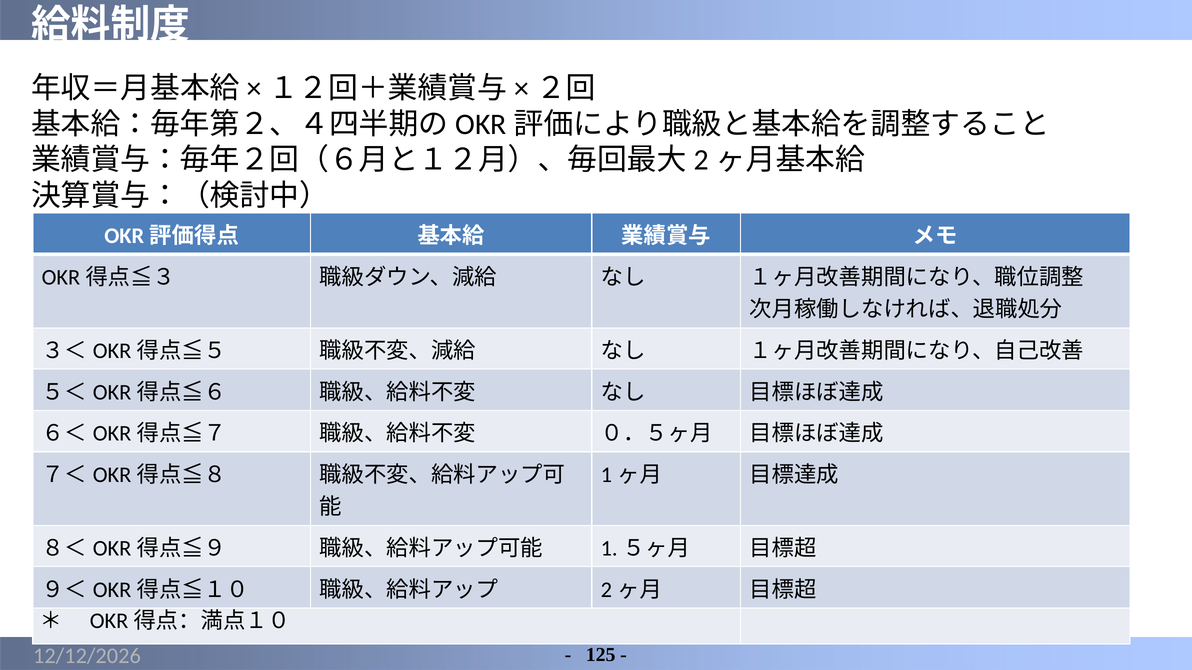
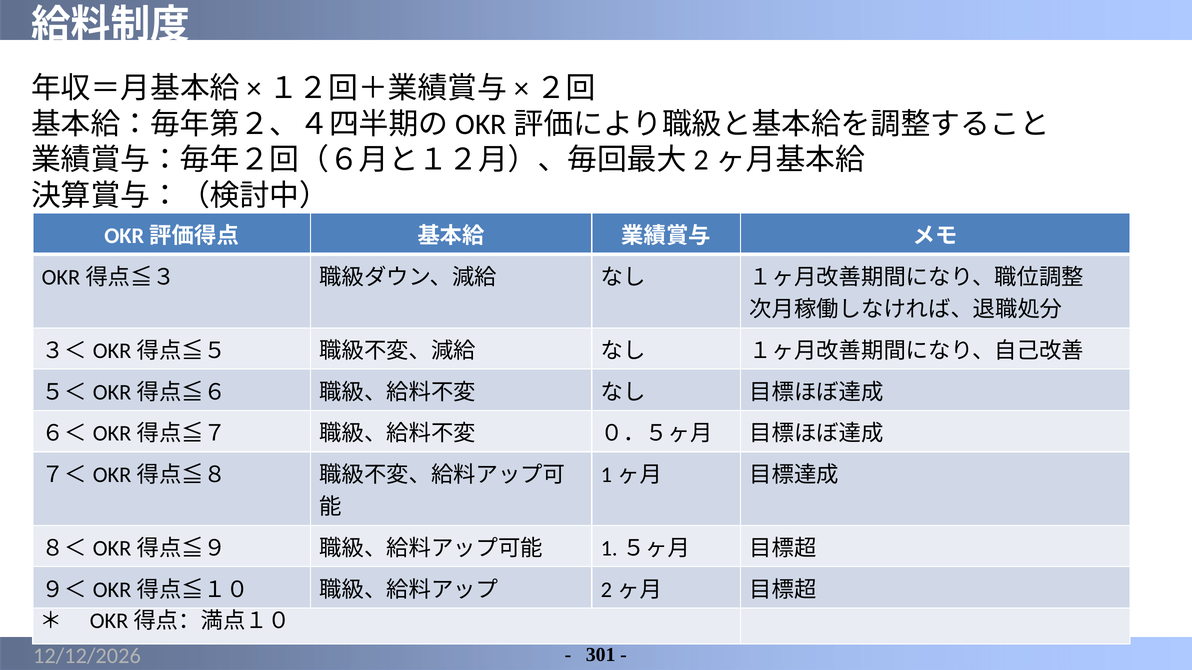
125: 125 -> 301 (601, 655)
